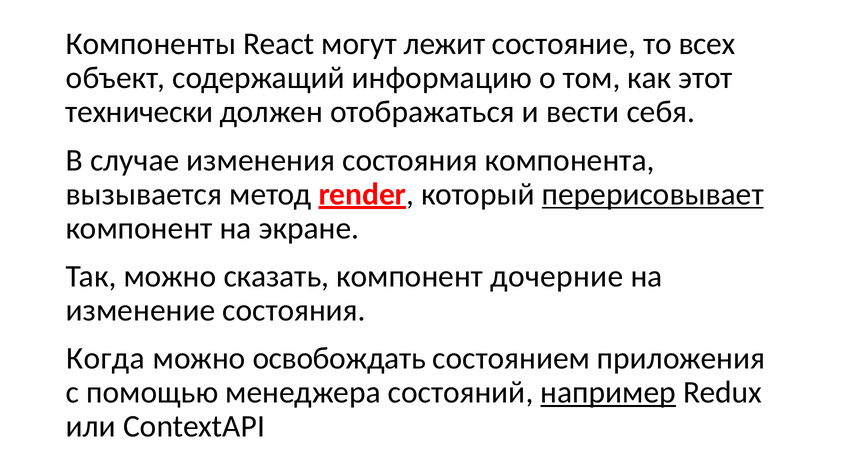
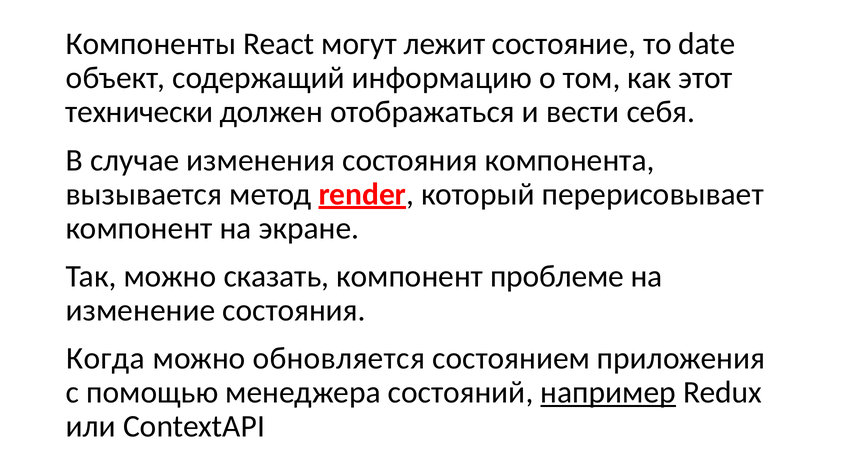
всех: всех -> date (707, 44)
перерисовывает underline: present -> none (653, 194)
дочерние: дочерние -> проблеме (557, 276)
освобождать: освобождать -> обновляется (339, 358)
